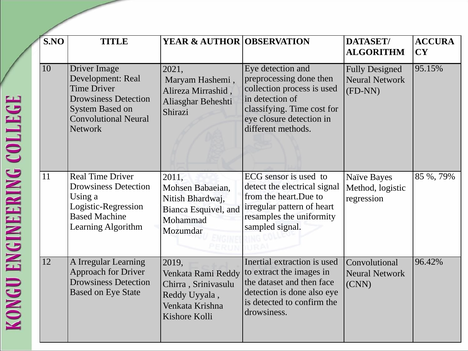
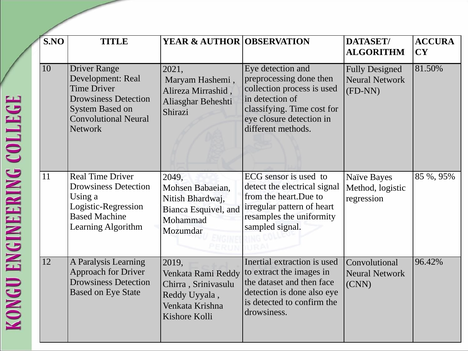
Image: Image -> Range (108, 69)
95.15%: 95.15% -> 81.50% (429, 69)
79%: 79% -> 95% (447, 176)
2011: 2011 -> 2049 (173, 177)
A Irregular: Irregular -> Paralysis (94, 262)
